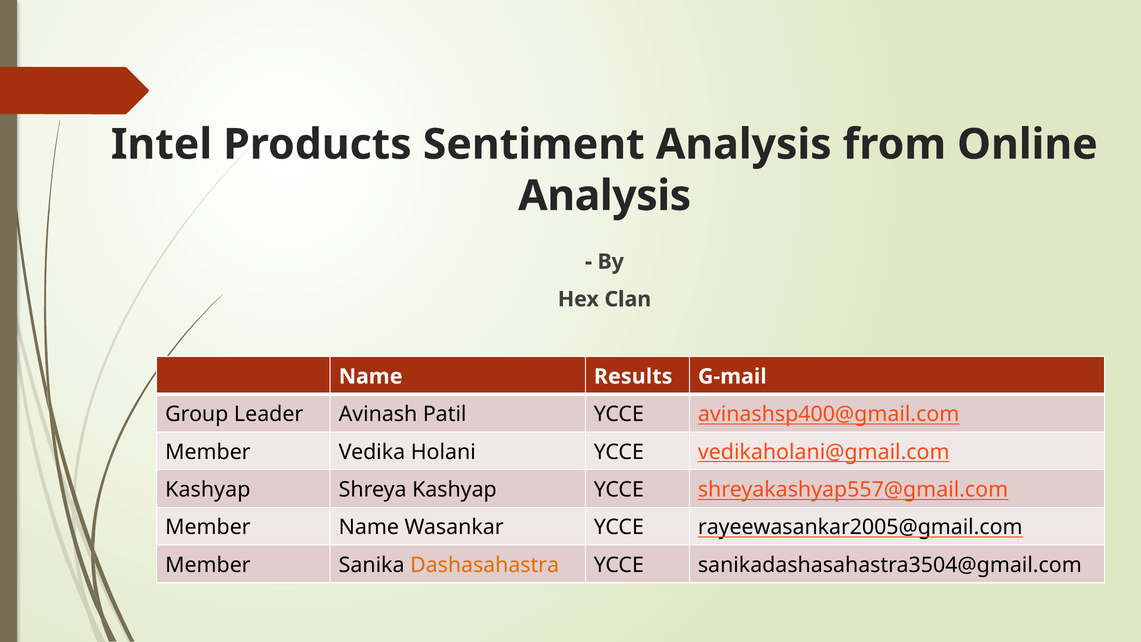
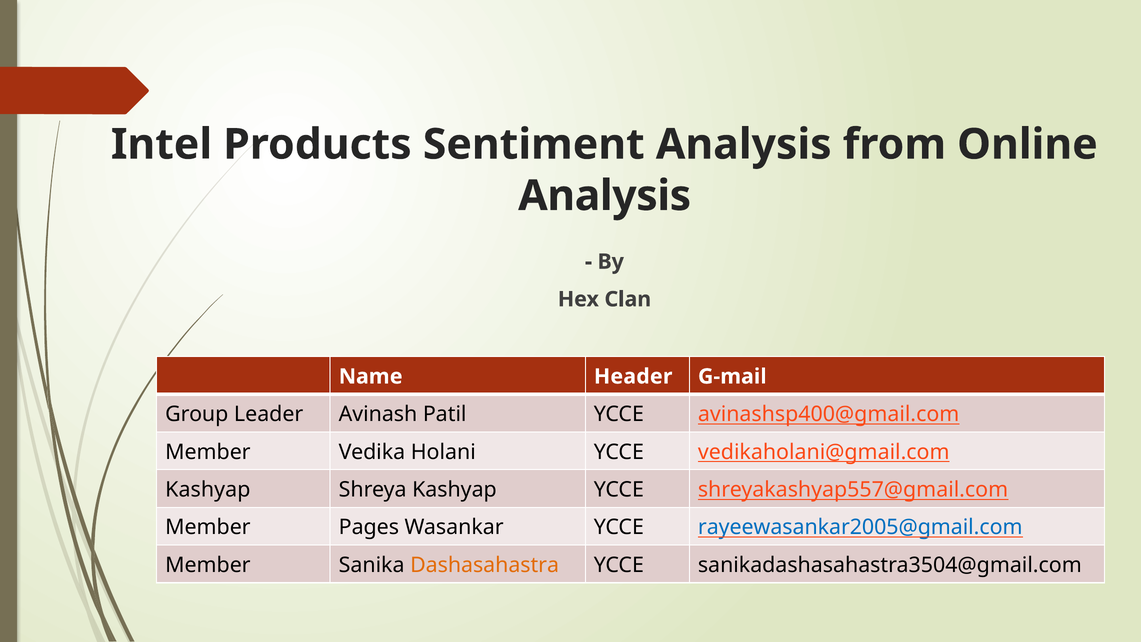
Results: Results -> Header (633, 376)
Member Name: Name -> Pages (369, 527)
rayeewasankar2005@gmail.com colour: black -> blue (860, 527)
